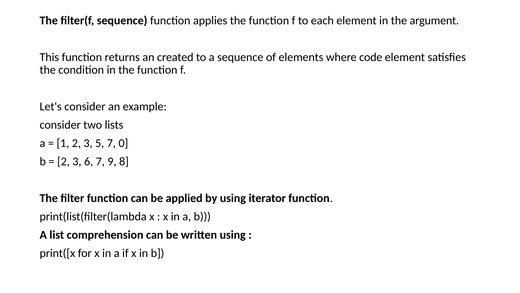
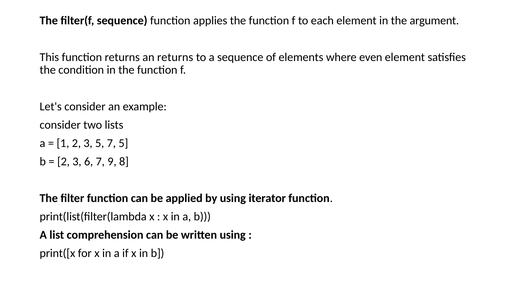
an created: created -> returns (175, 57)
code: code -> even (371, 57)
7 0: 0 -> 5 (123, 143)
